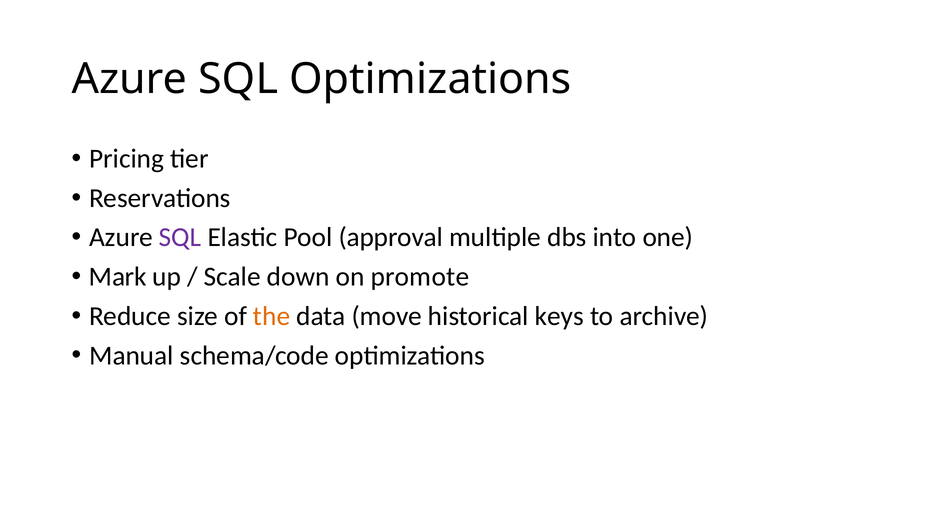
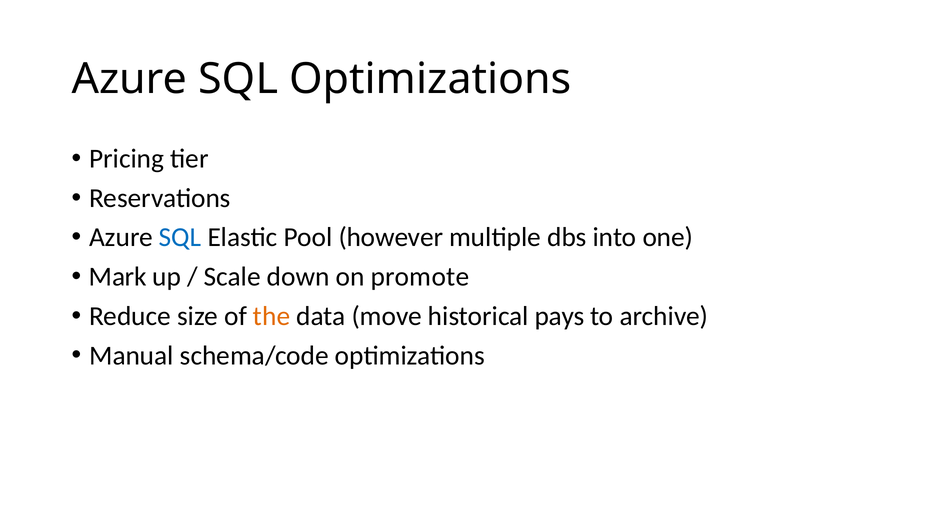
SQL colour: purple -> blue (180, 238)
approval: approval -> however (391, 238)
keys: keys -> pays (560, 316)
